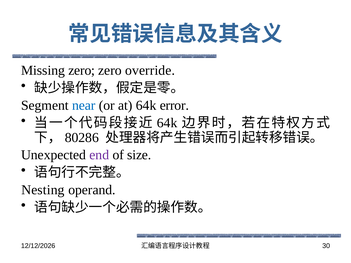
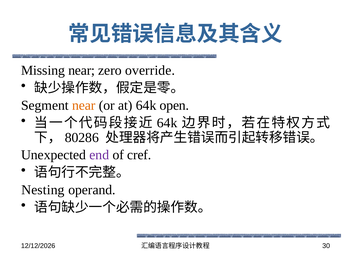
Missing zero: zero -> near (82, 70)
near colour: blue -> orange (84, 105)
error: error -> open (174, 105)
size: size -> cref (139, 155)
